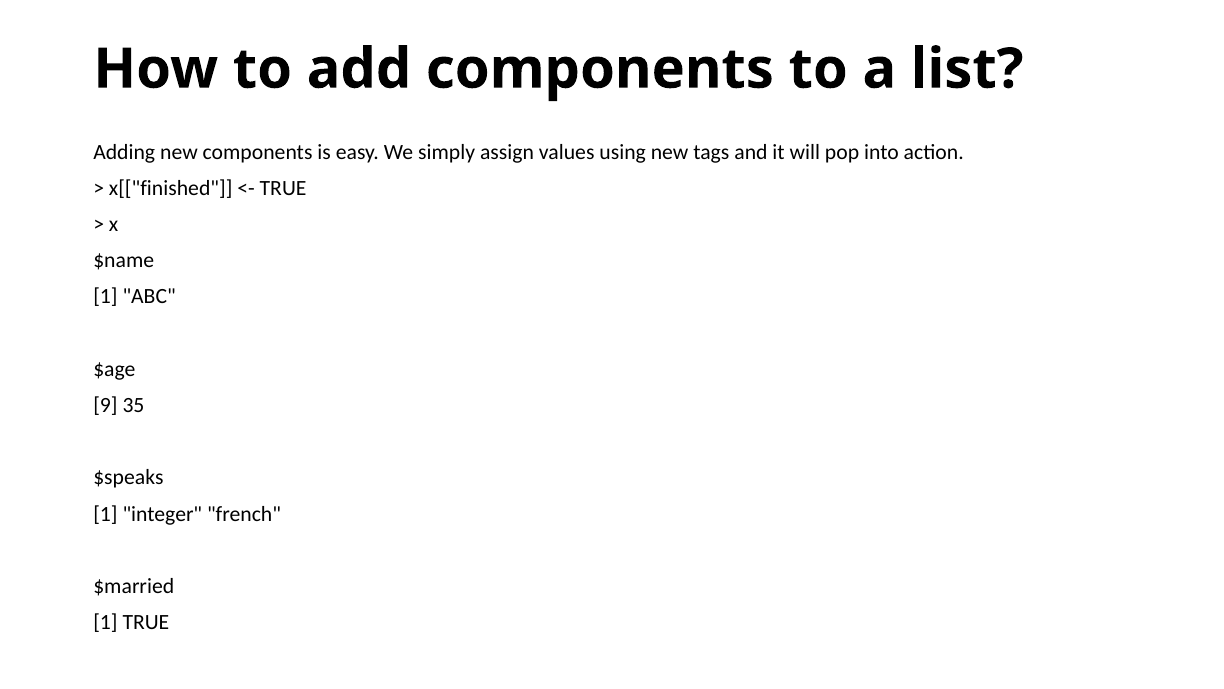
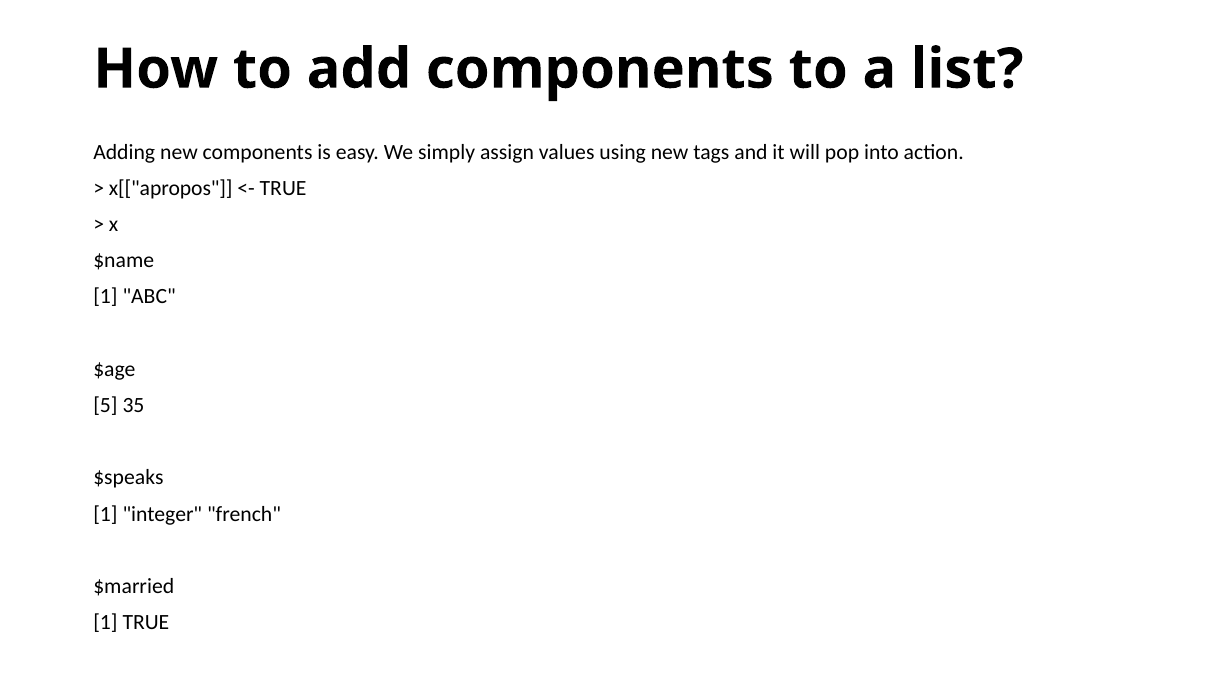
x[["finished: x[["finished -> x[["apropos (171, 188)
9: 9 -> 5 (105, 405)
